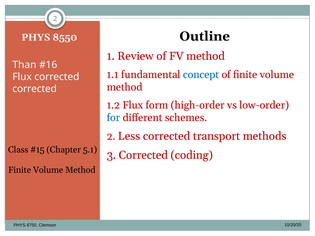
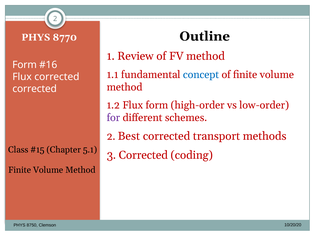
8550: 8550 -> 8770 (65, 37)
Than: Than -> Form (25, 65)
for colour: blue -> purple (113, 118)
Less: Less -> Best (129, 136)
